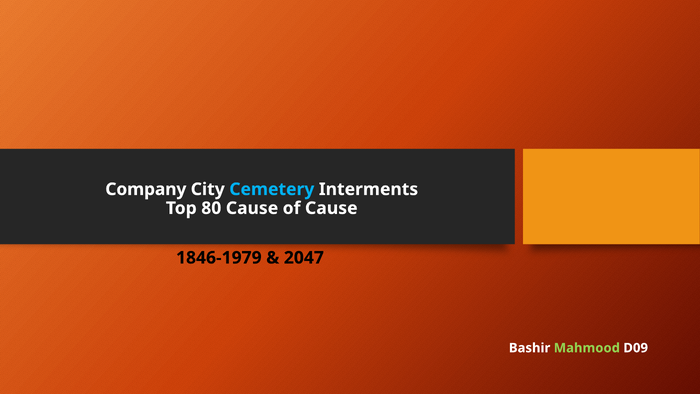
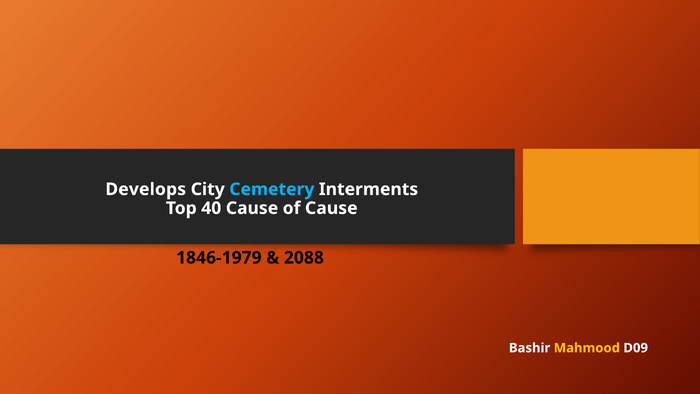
Company: Company -> Develops (146, 189)
80: 80 -> 40 (211, 208)
2047: 2047 -> 2088 (304, 258)
Mahmood colour: light green -> yellow (587, 348)
